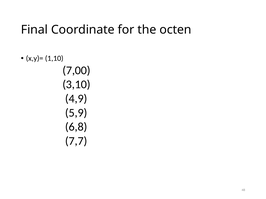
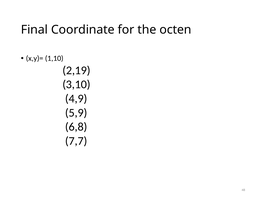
7,00: 7,00 -> 2,19 (76, 71)
